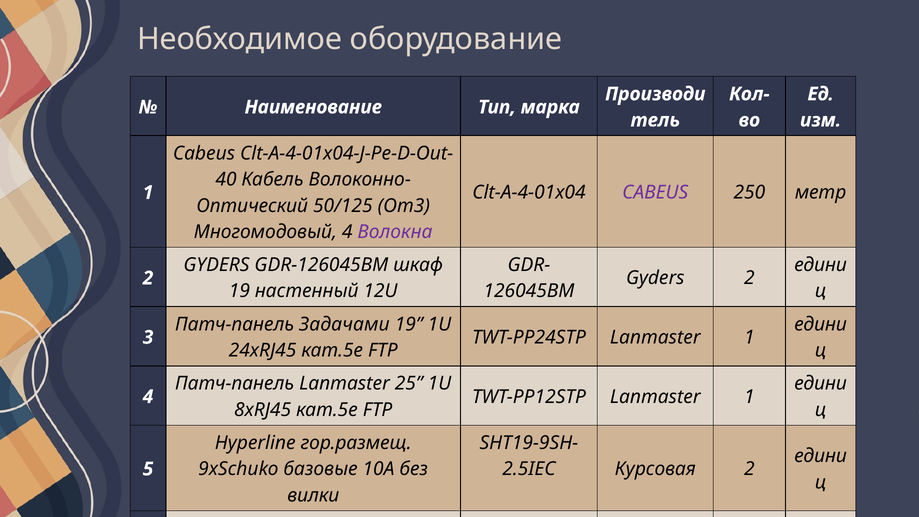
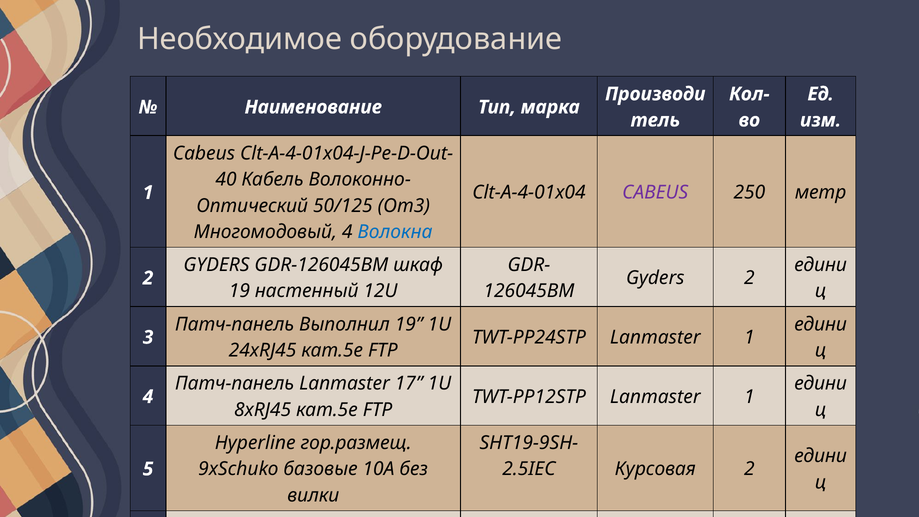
Волокна colour: purple -> blue (395, 232)
Задачами: Задачами -> Выполнил (344, 324)
25: 25 -> 17 (409, 384)
